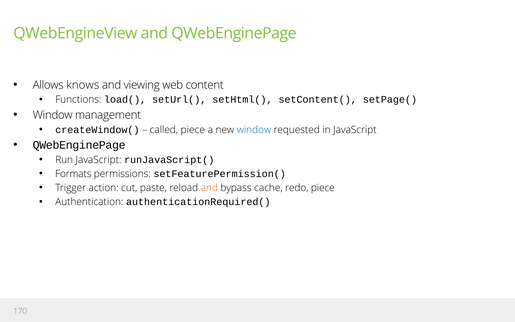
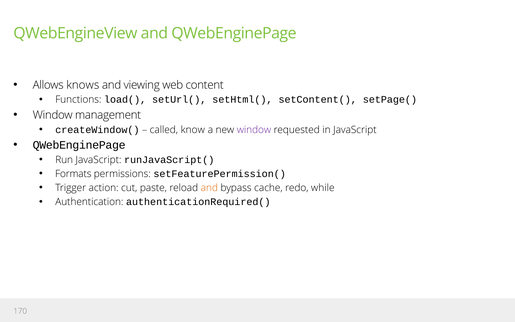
called piece: piece -> know (193, 130)
window colour: blue -> purple (254, 130)
redo piece: piece -> while (323, 188)
